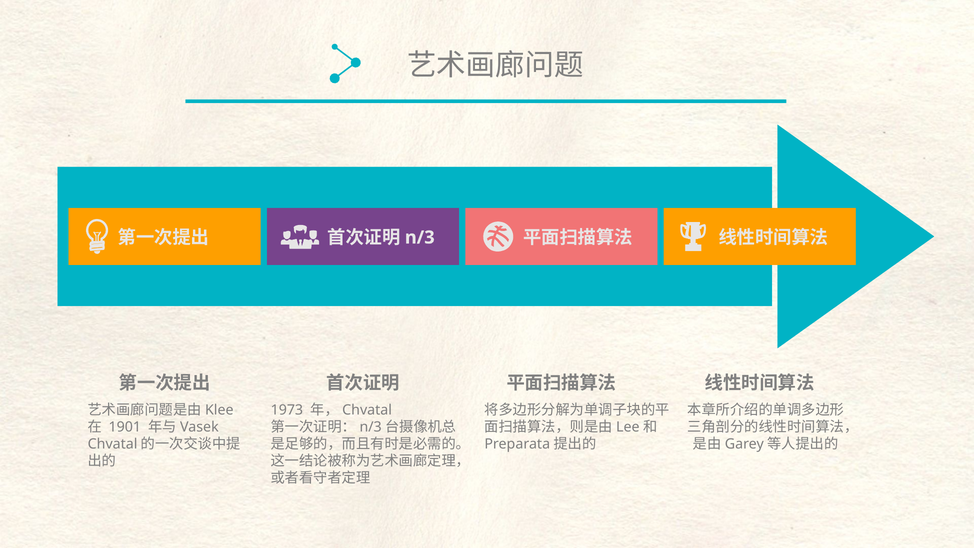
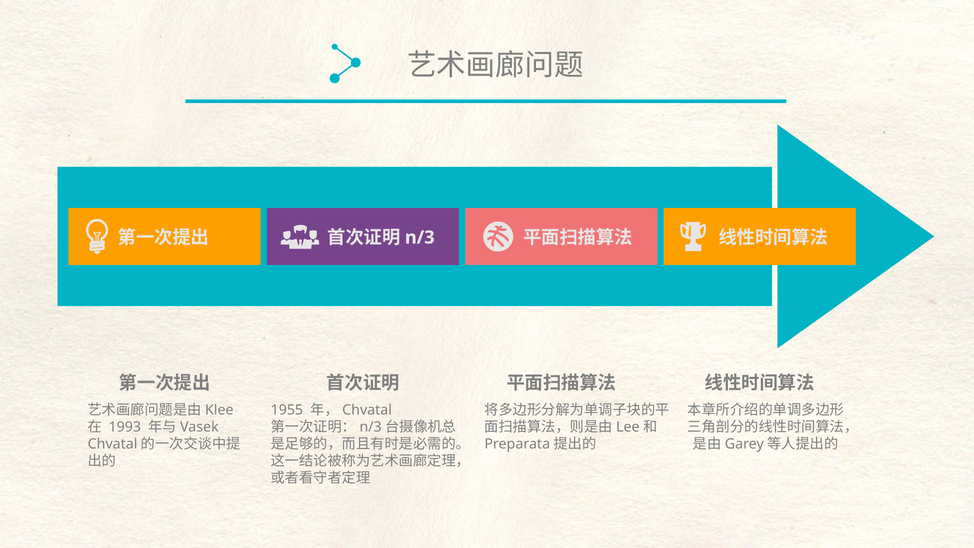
1973: 1973 -> 1955 (287, 410)
1901: 1901 -> 1993 (125, 427)
